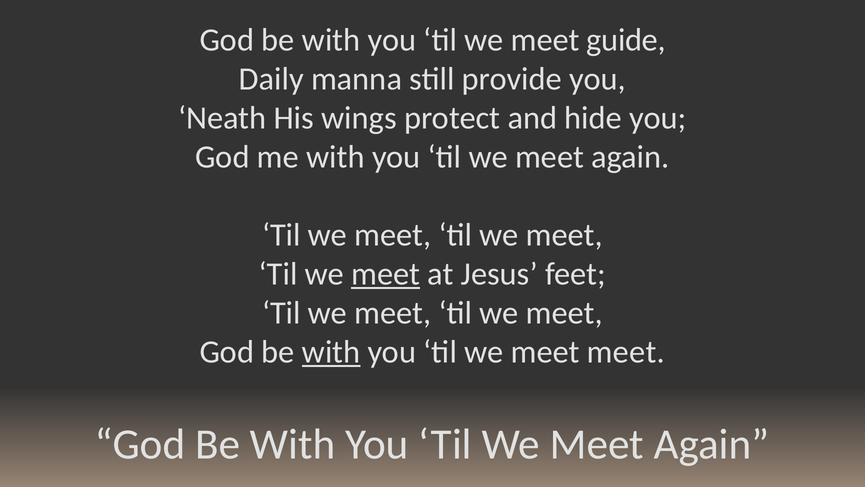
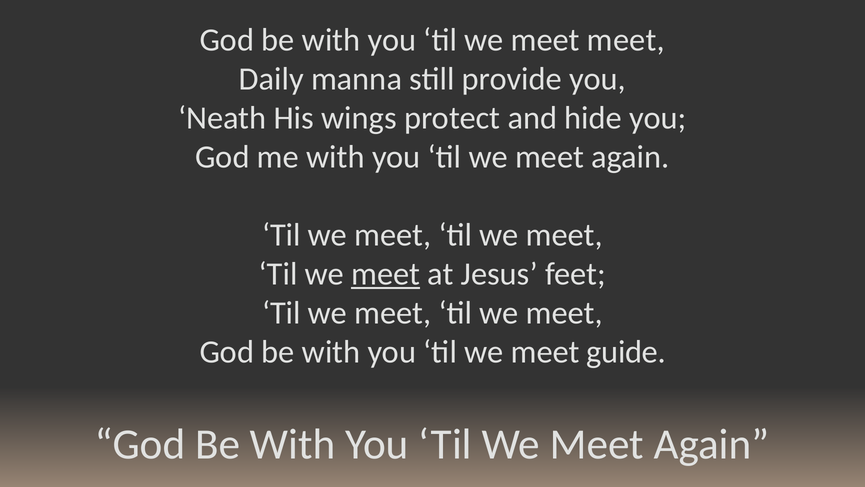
meet guide: guide -> meet (626, 40)
with underline: present -> none (331, 352)
meet meet: meet -> guide (626, 352)
